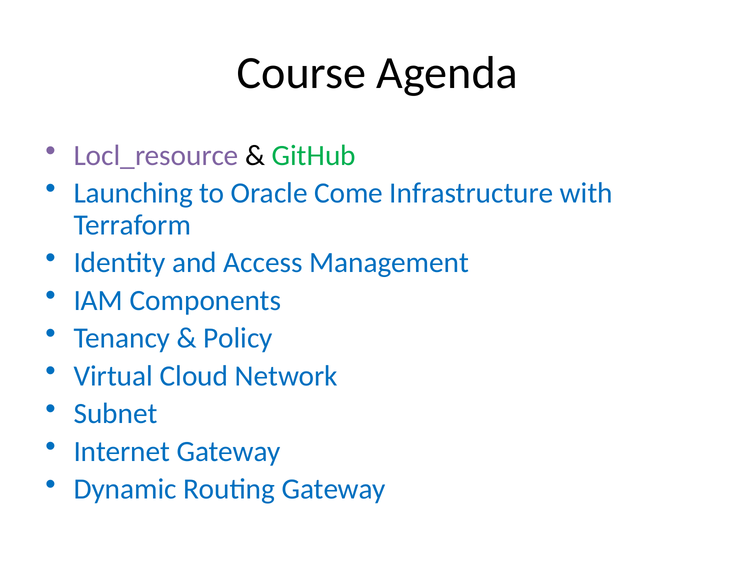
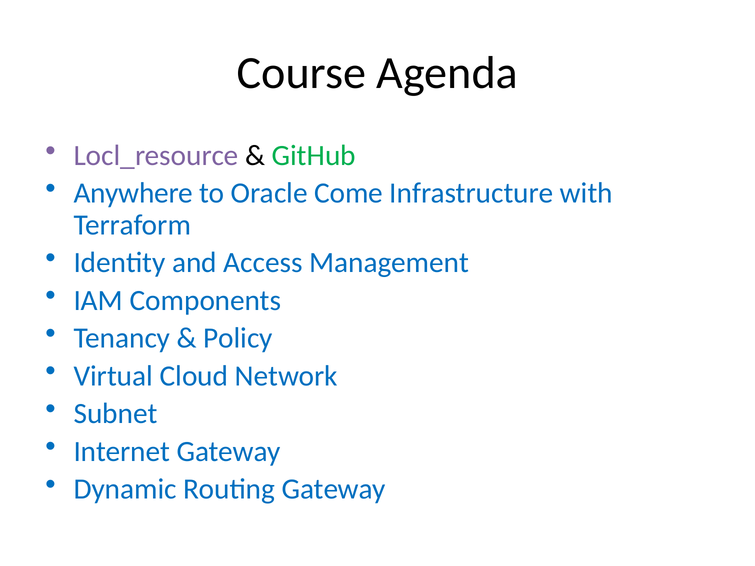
Launching: Launching -> Anywhere (133, 193)
